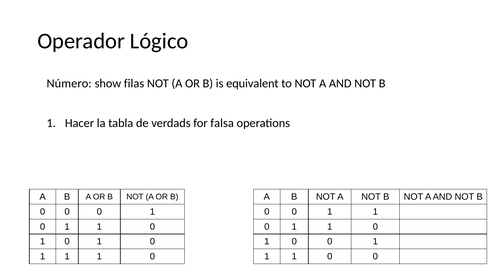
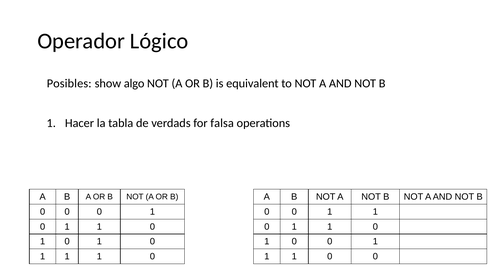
Número: Número -> Posibles (69, 84)
filas: filas -> algo (134, 84)
